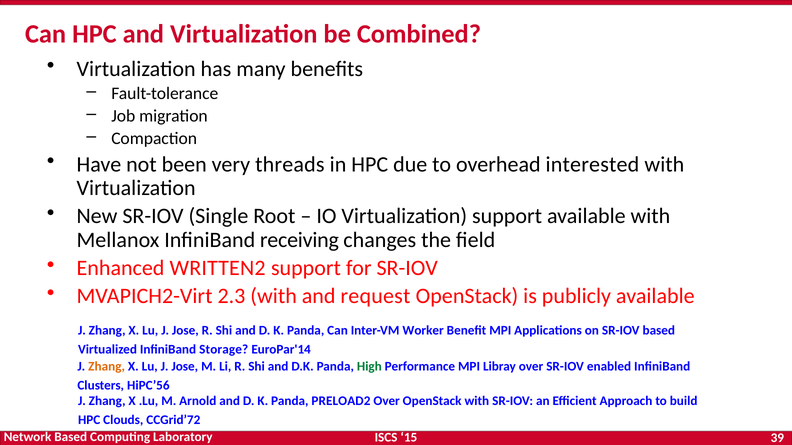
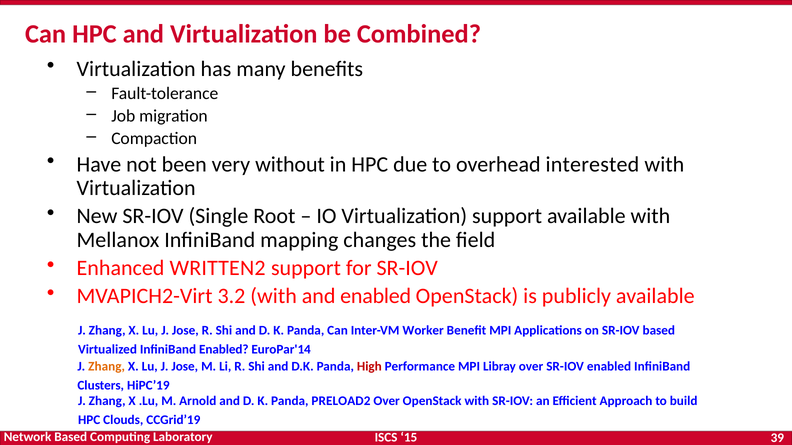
threads: threads -> without (290, 165)
receiving: receiving -> mapping (299, 240)
2.3: 2.3 -> 3.2 (231, 297)
and request: request -> enabled (376, 297)
InfiniBand Storage: Storage -> Enabled (224, 350)
High colour: green -> red (369, 367)
HiPC’56: HiPC’56 -> HiPC’19 (148, 386)
CCGrid’72: CCGrid’72 -> CCGrid’19 (173, 420)
